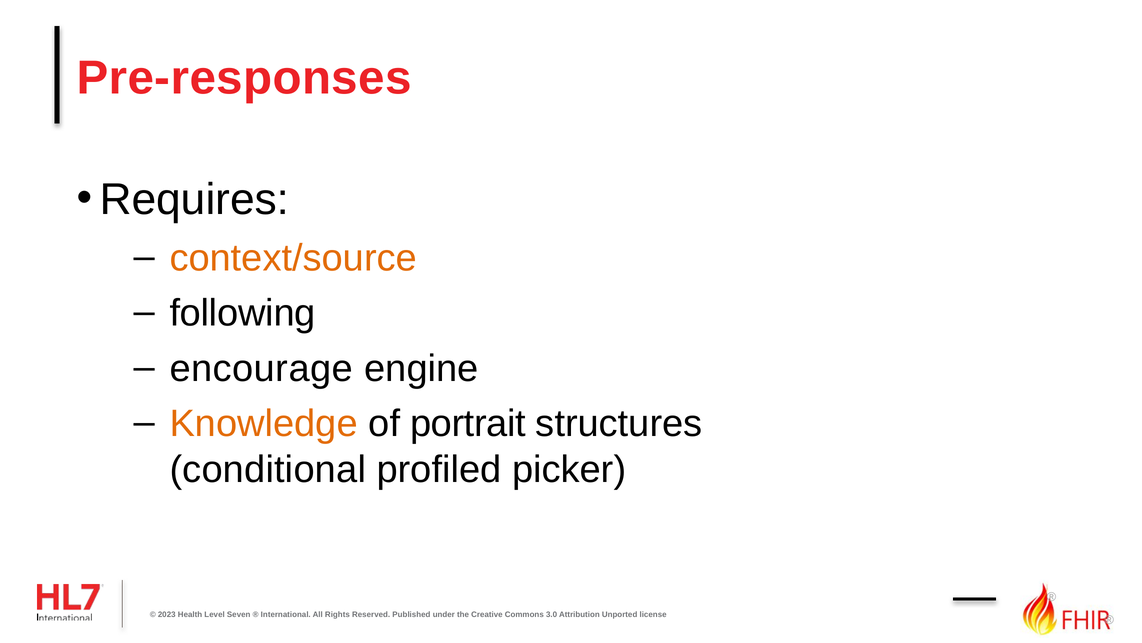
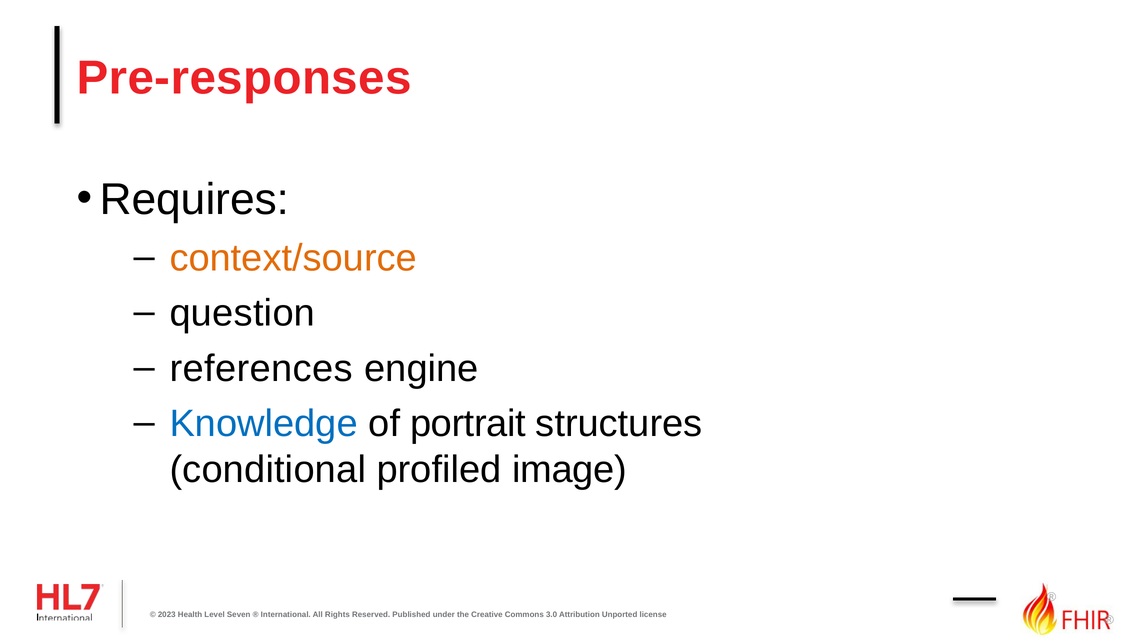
following: following -> question (242, 313)
encourage: encourage -> references (261, 368)
Knowledge colour: orange -> blue (264, 424)
picker: picker -> image (569, 469)
